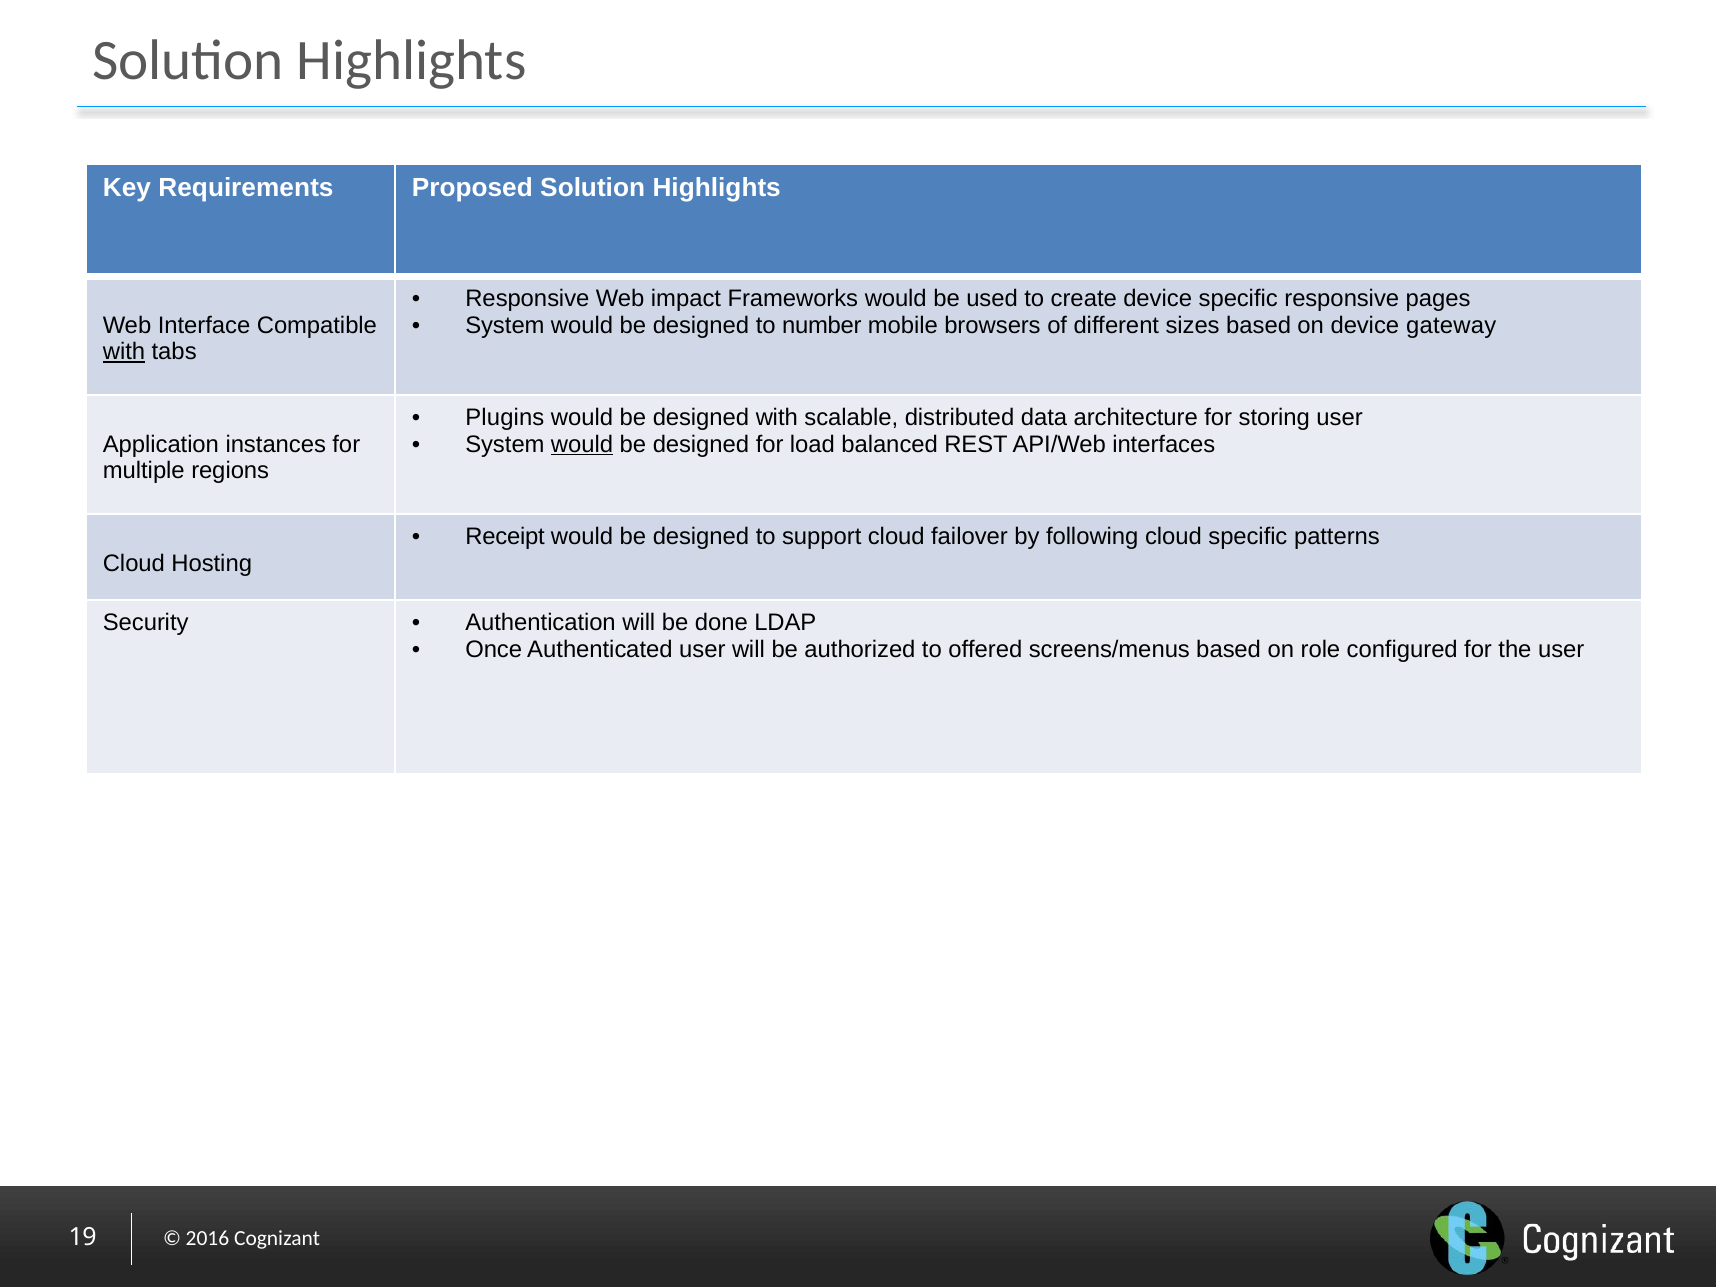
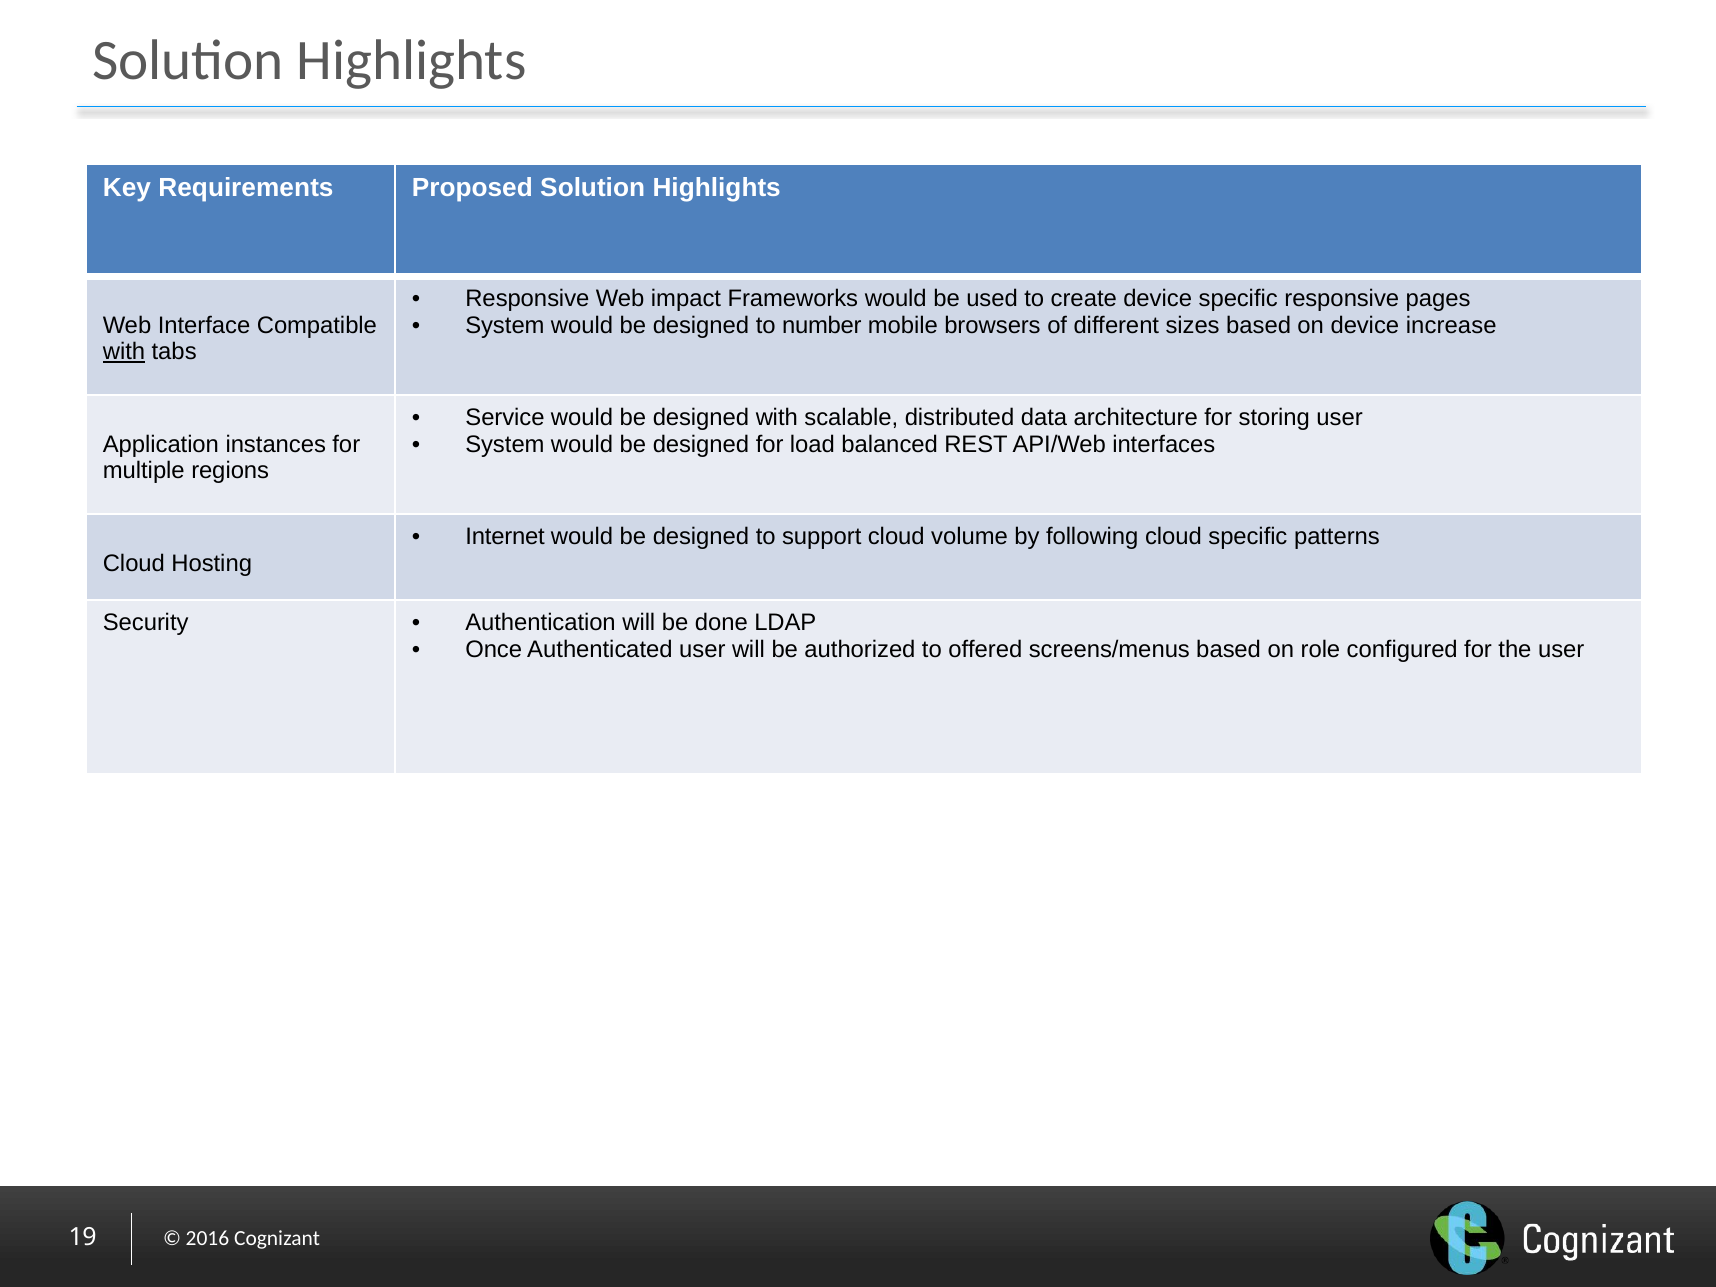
gateway: gateway -> increase (1451, 325)
Plugins: Plugins -> Service (505, 418)
would underline: present -> none (582, 444)
Receipt: Receipt -> Internet (505, 537)
failover: failover -> volume (970, 537)
